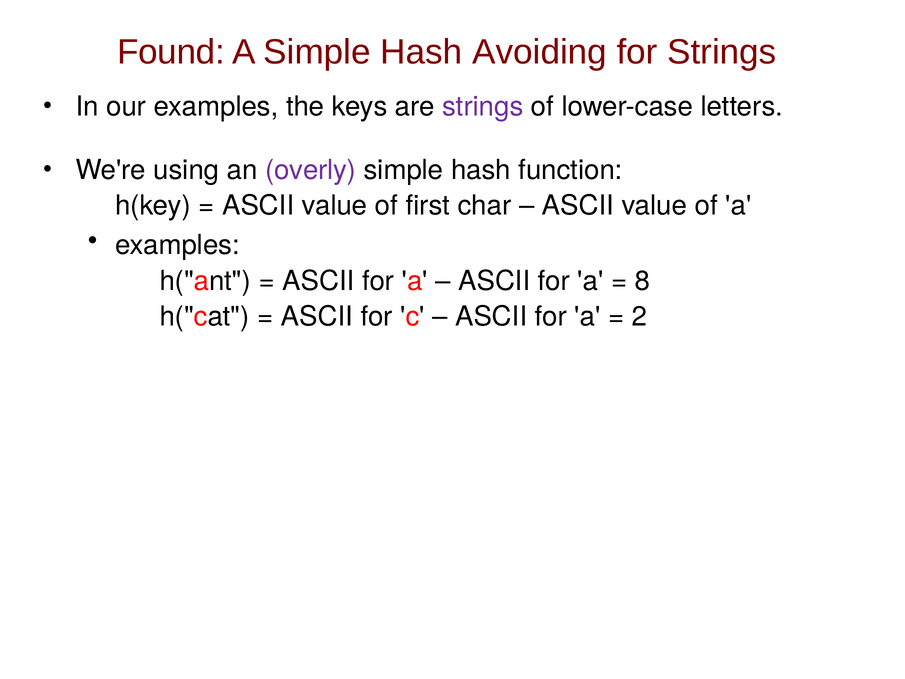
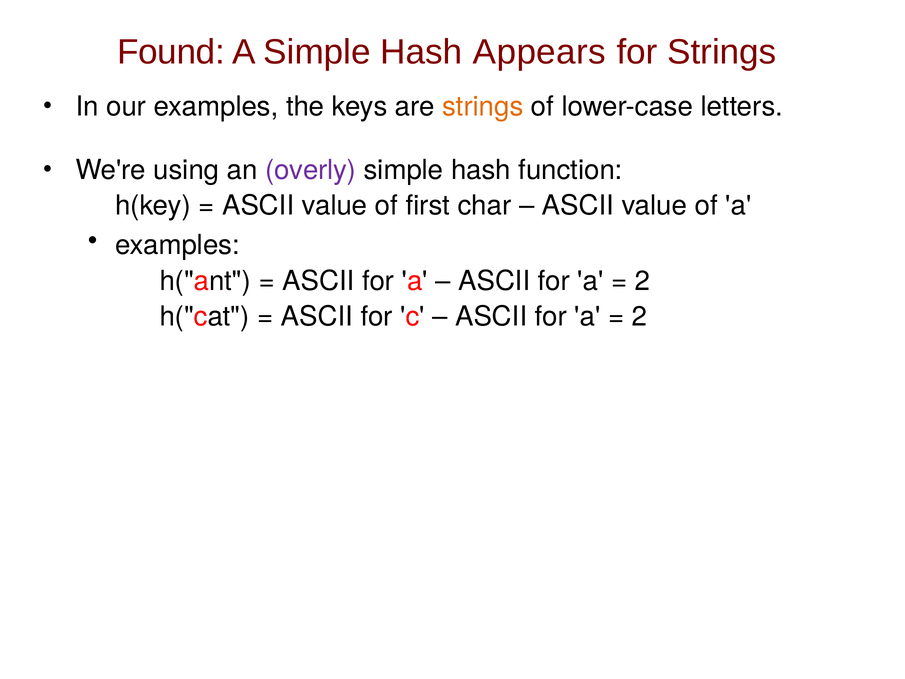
Avoiding: Avoiding -> Appears (539, 52)
strings colour: purple -> orange (483, 107)
8: 8 -> 2 (643, 281)
